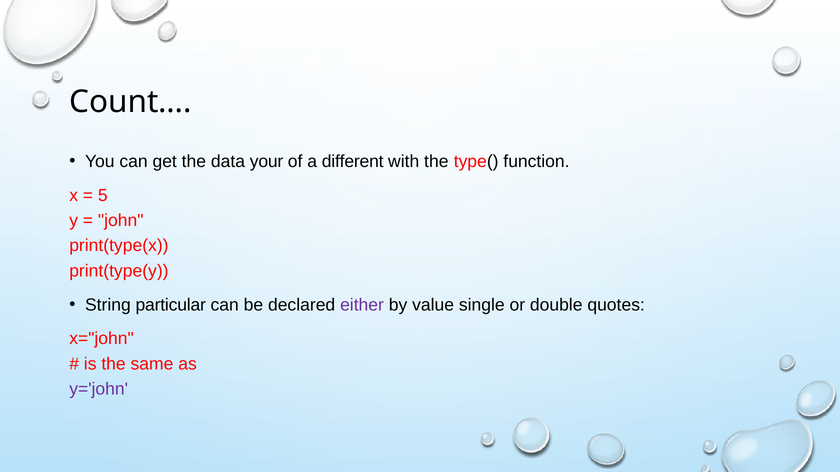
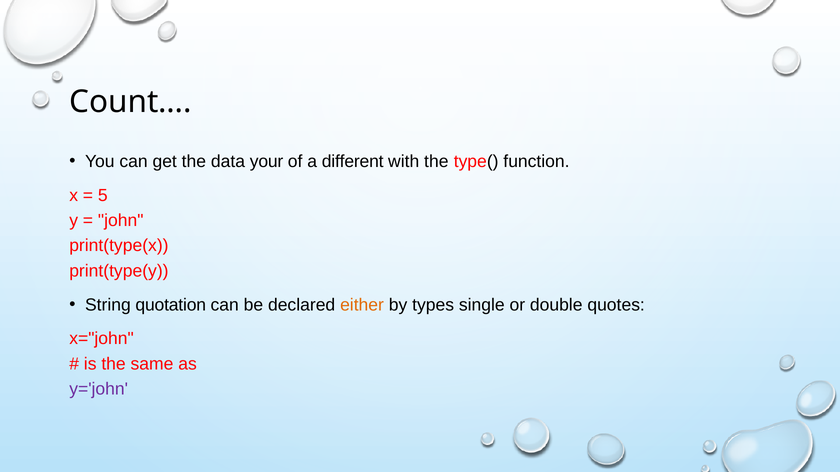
particular: particular -> quotation (171, 305)
either colour: purple -> orange (362, 305)
value: value -> types (433, 305)
